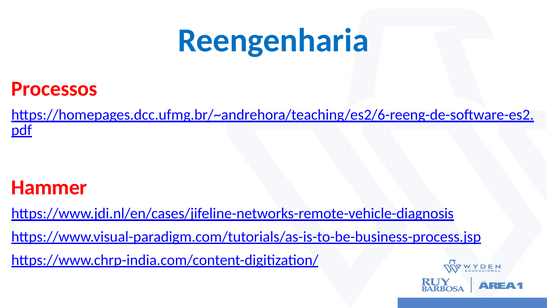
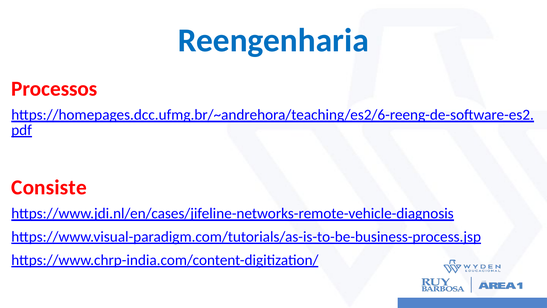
Hammer: Hammer -> Consiste (49, 187)
